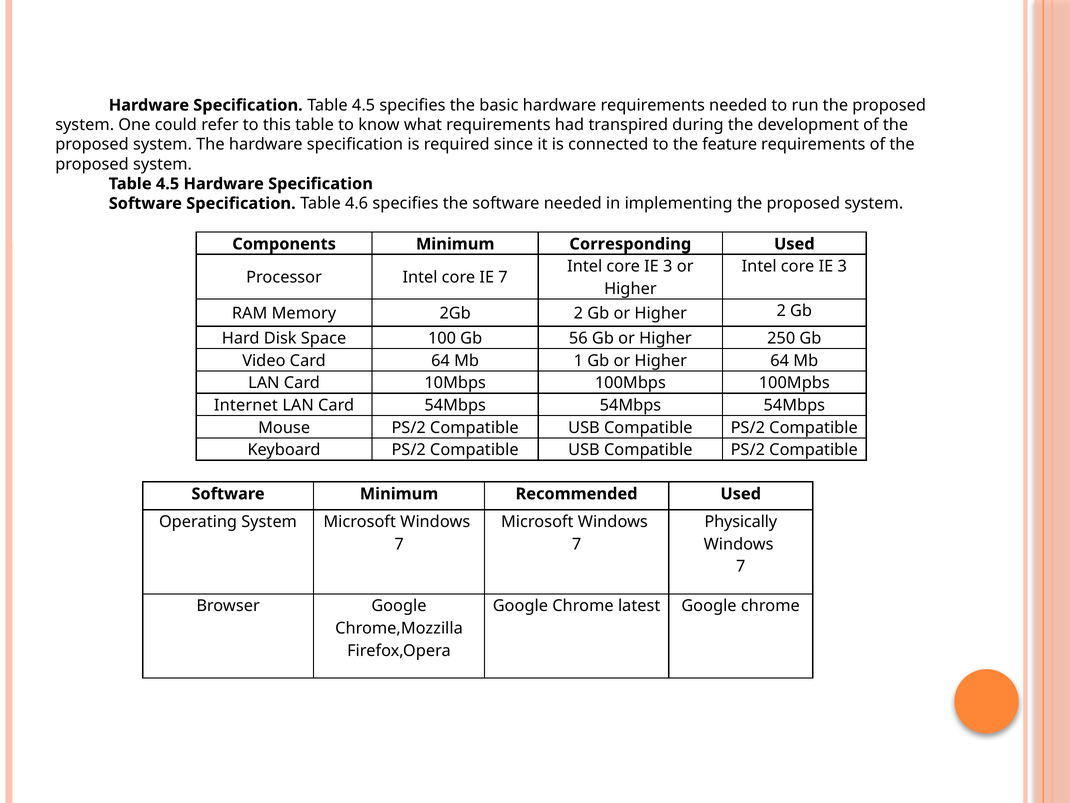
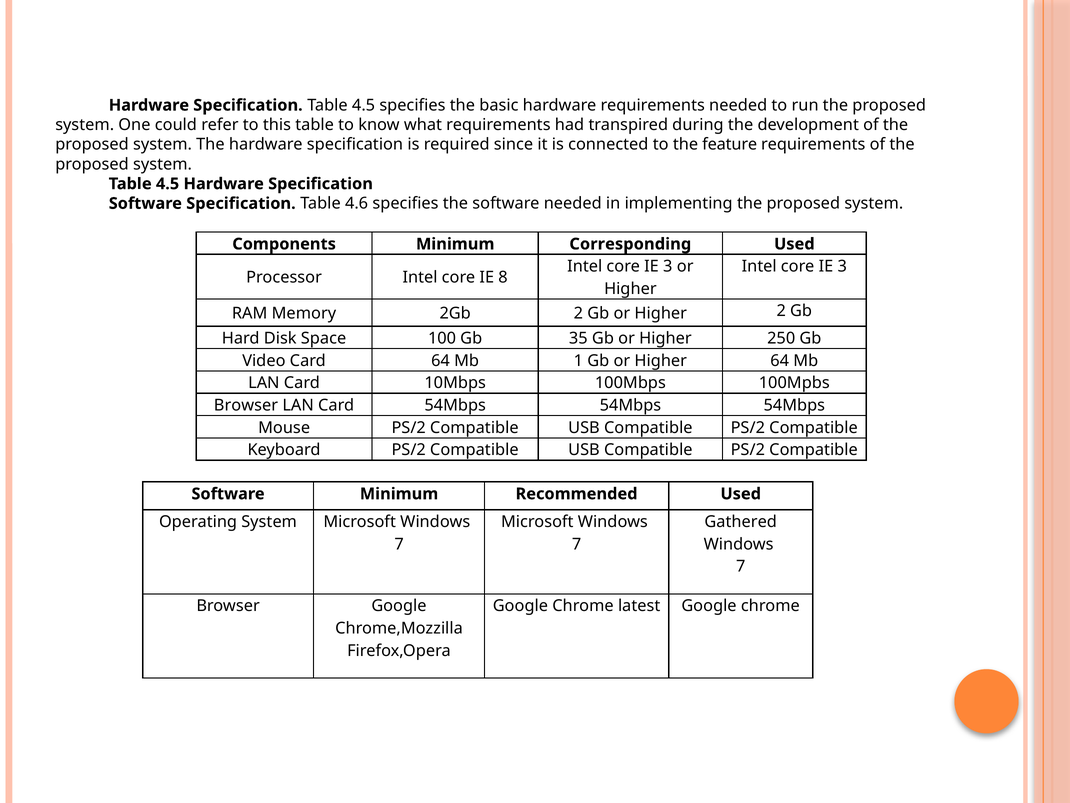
IE 7: 7 -> 8 (503, 277)
56: 56 -> 35 (578, 338)
Internet: Internet -> Browser (246, 405)
Physically: Physically -> Gathered (741, 522)
